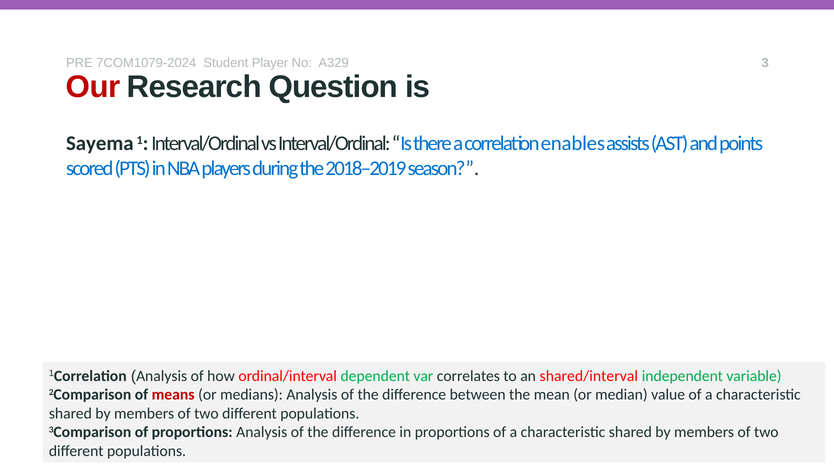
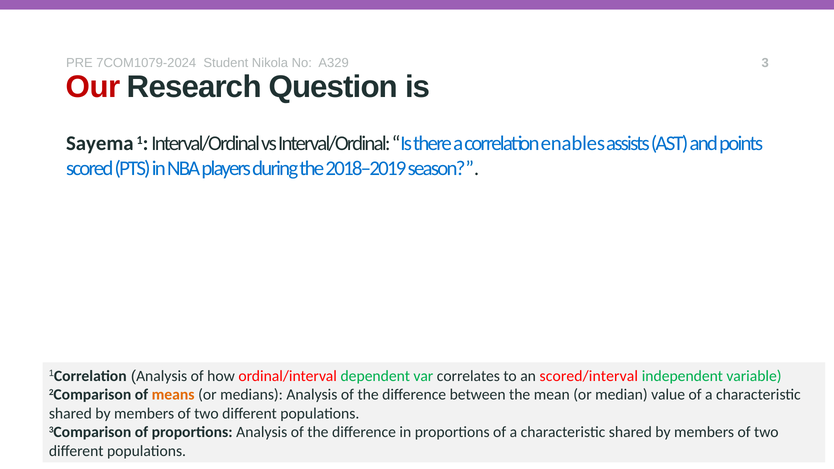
Player: Player -> Nikola (270, 63)
shared/interval: shared/interval -> scored/interval (589, 376)
means colour: red -> orange (173, 395)
